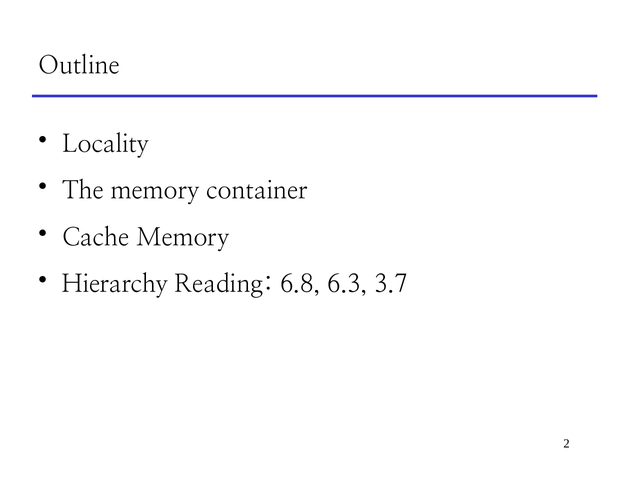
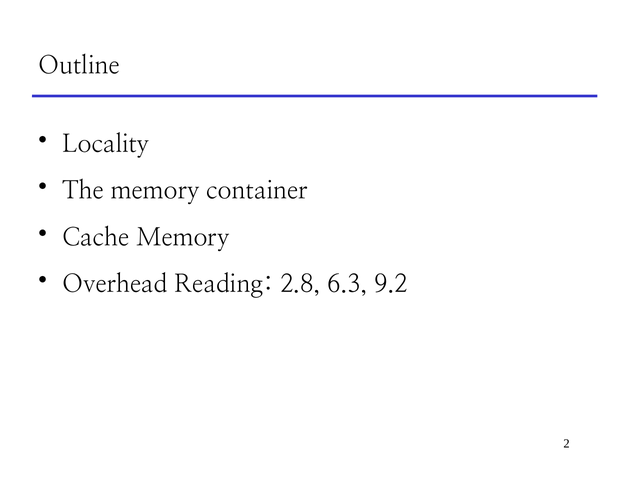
Hierarchy: Hierarchy -> Overhead (115, 284)
6.8: 6.8 -> 2.8 (300, 284)
3.7: 3.7 -> 9.2 (391, 284)
